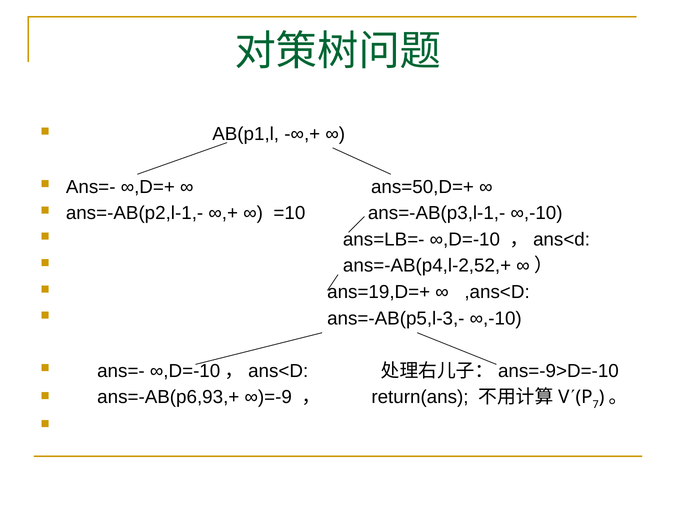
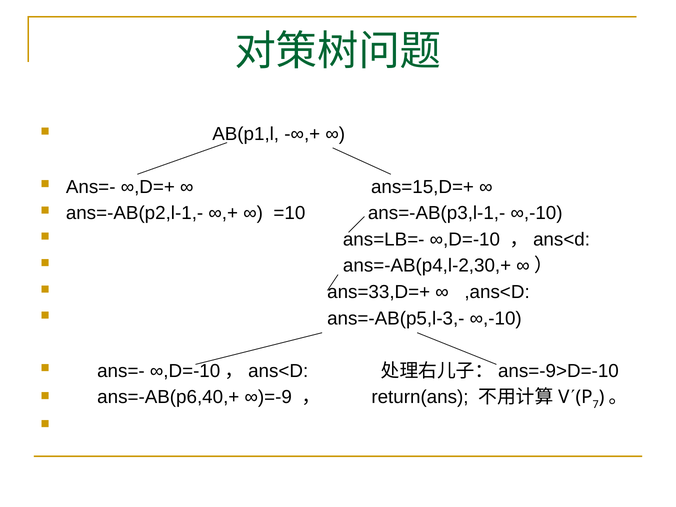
ans=50,D=+: ans=50,D=+ -> ans=15,D=+ (422, 187)
ans=-AB(p4,l-2,52,+: ans=-AB(p4,l-2,52,+ -> ans=-AB(p4,l-2,30,+ (427, 266)
ans=19,D=+: ans=19,D=+ -> ans=33,D=+ (379, 292)
ans=-AB(p6,93,+: ans=-AB(p6,93,+ -> ans=-AB(p6,40,+ (168, 397)
